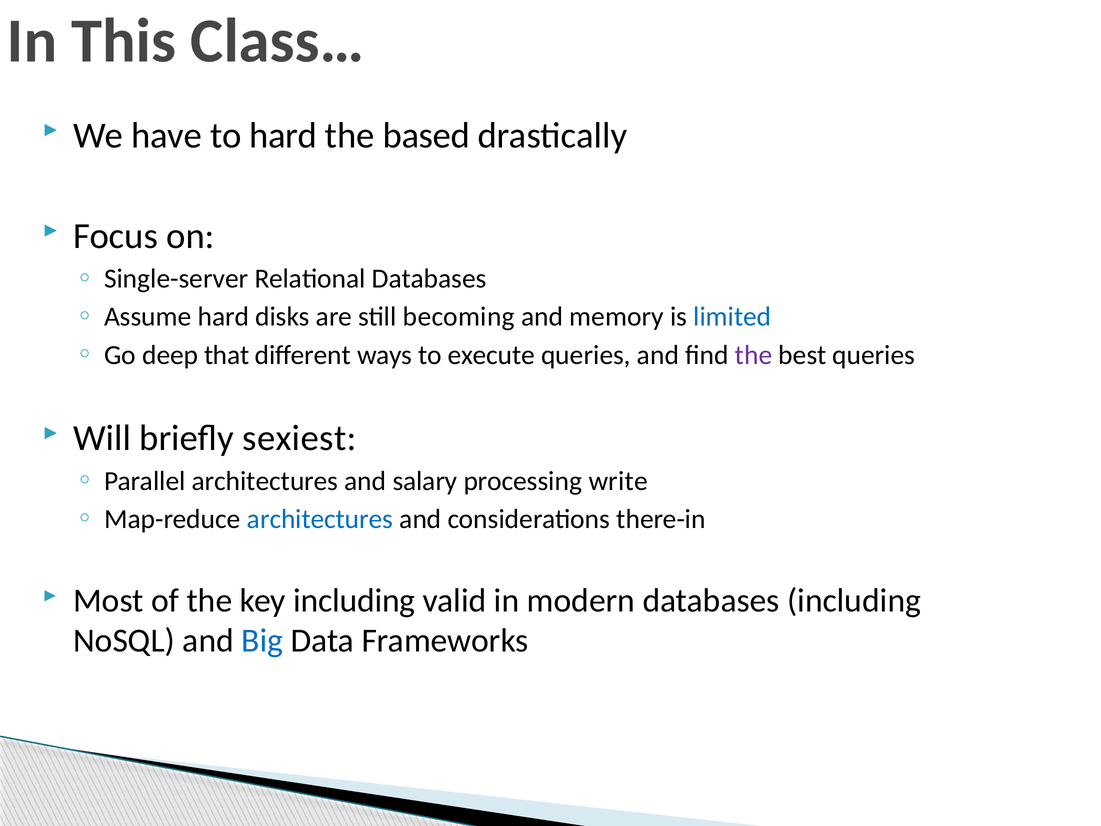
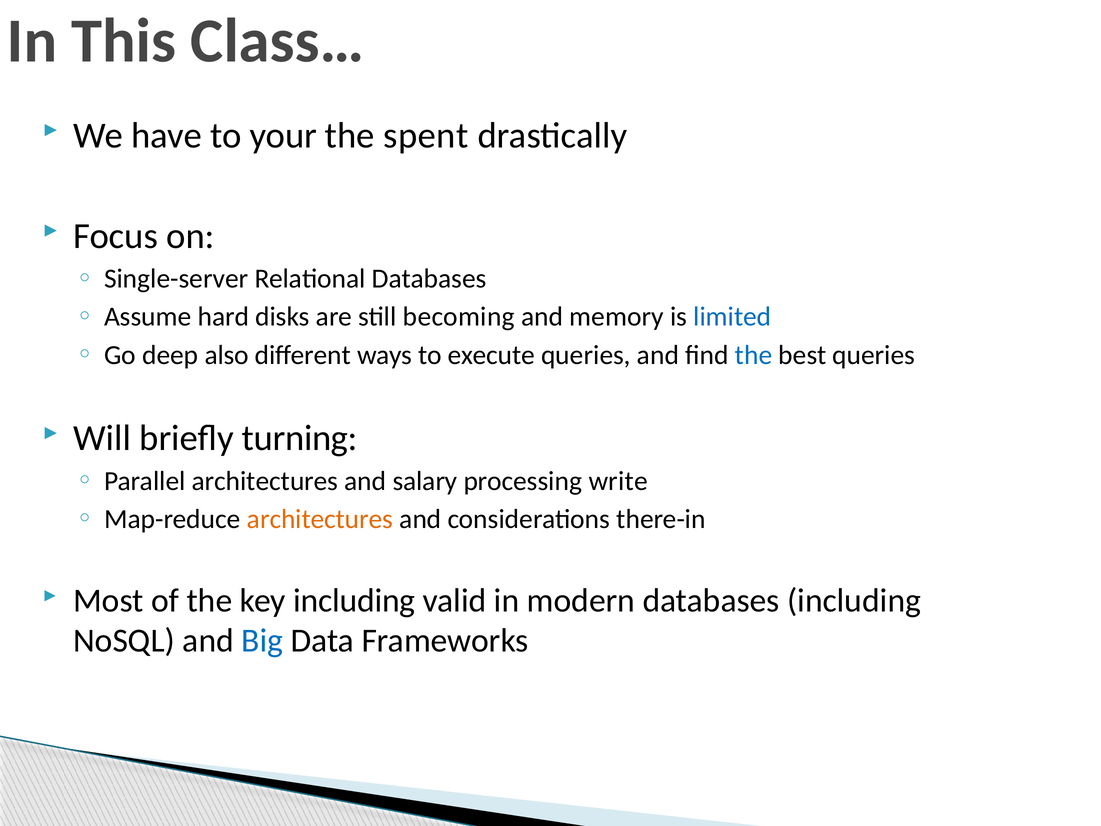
to hard: hard -> your (283, 136)
based: based -> spent (426, 136)
that: that -> also (227, 355)
the colour: purple -> blue (754, 355)
sexiest: sexiest -> turning (300, 438)
architectures colour: blue -> orange (320, 519)
